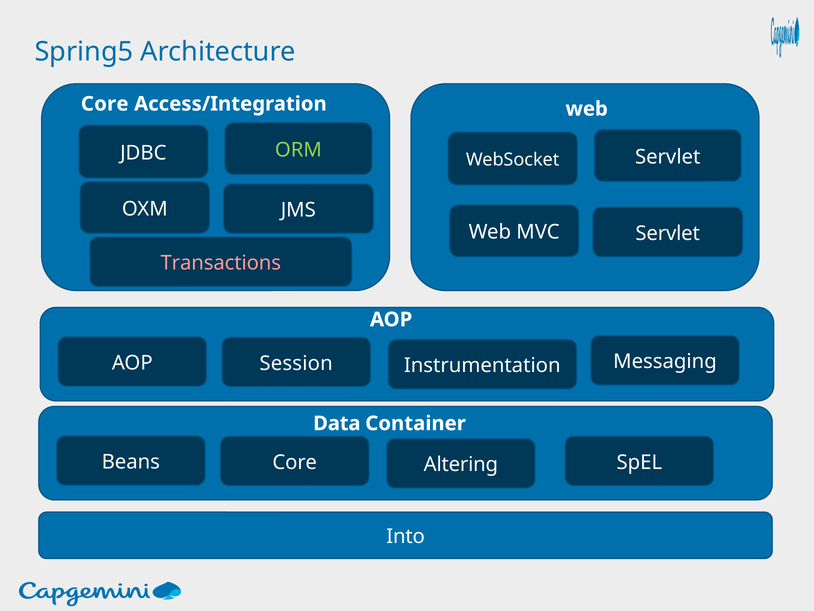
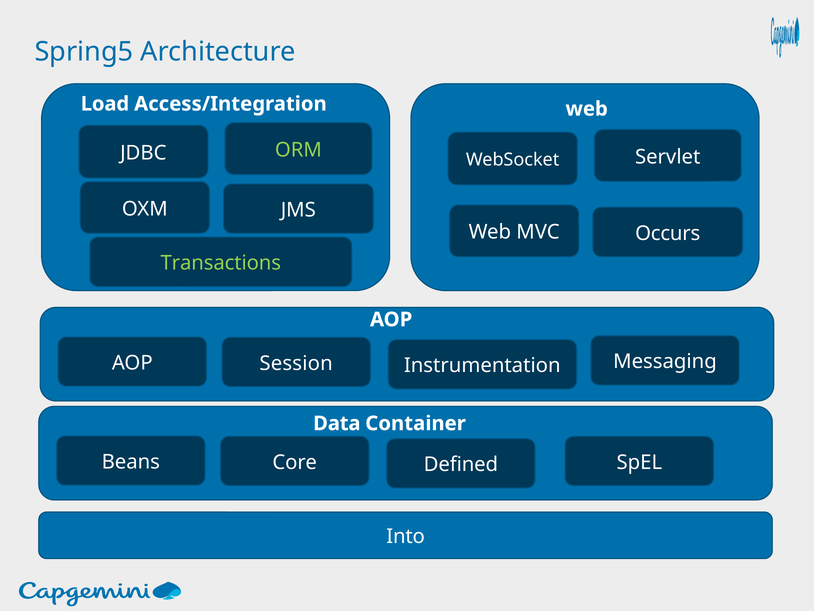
Core: Core -> Load (105, 104)
MVC Servlet: Servlet -> Occurs (668, 233)
Transactions colour: pink -> light green (221, 263)
Altering: Altering -> Defined (461, 464)
